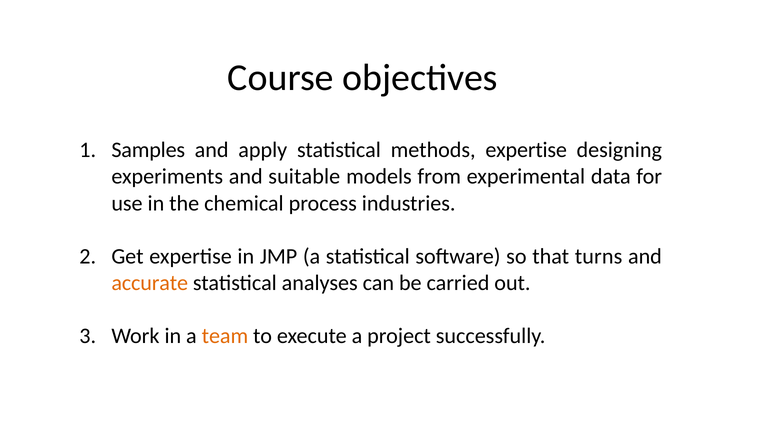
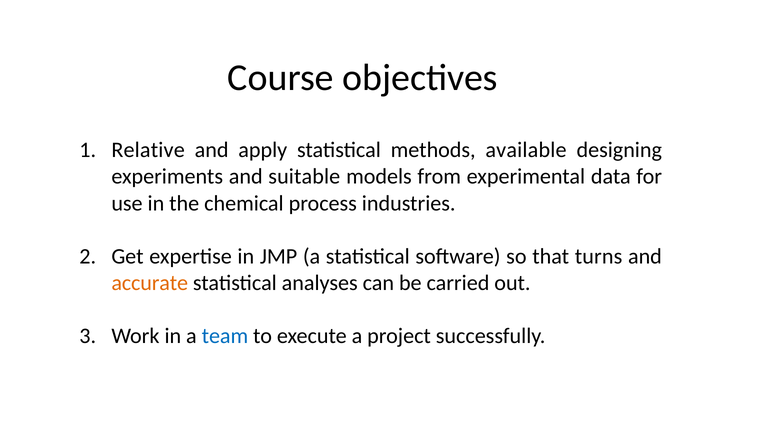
Samples: Samples -> Relative (148, 150)
methods expertise: expertise -> available (526, 150)
team colour: orange -> blue (225, 336)
